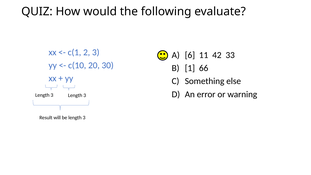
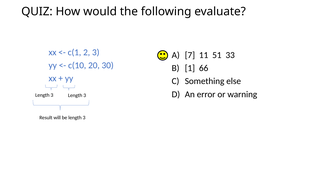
6: 6 -> 7 (190, 55)
42: 42 -> 51 (217, 55)
